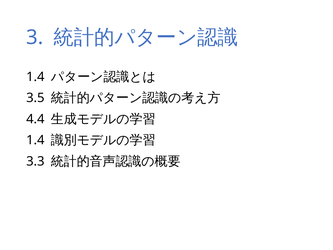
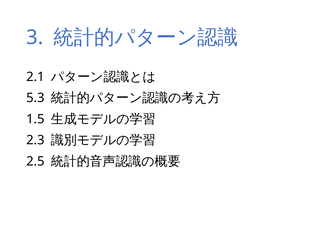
1.4: 1.4 -> 2.1 (35, 77)
3.5: 3.5 -> 5.3 (35, 98)
4.4: 4.4 -> 1.5 (35, 119)
1.4: 1.4 -> 2.3 (35, 140)
3.3: 3.3 -> 2.5 (35, 161)
